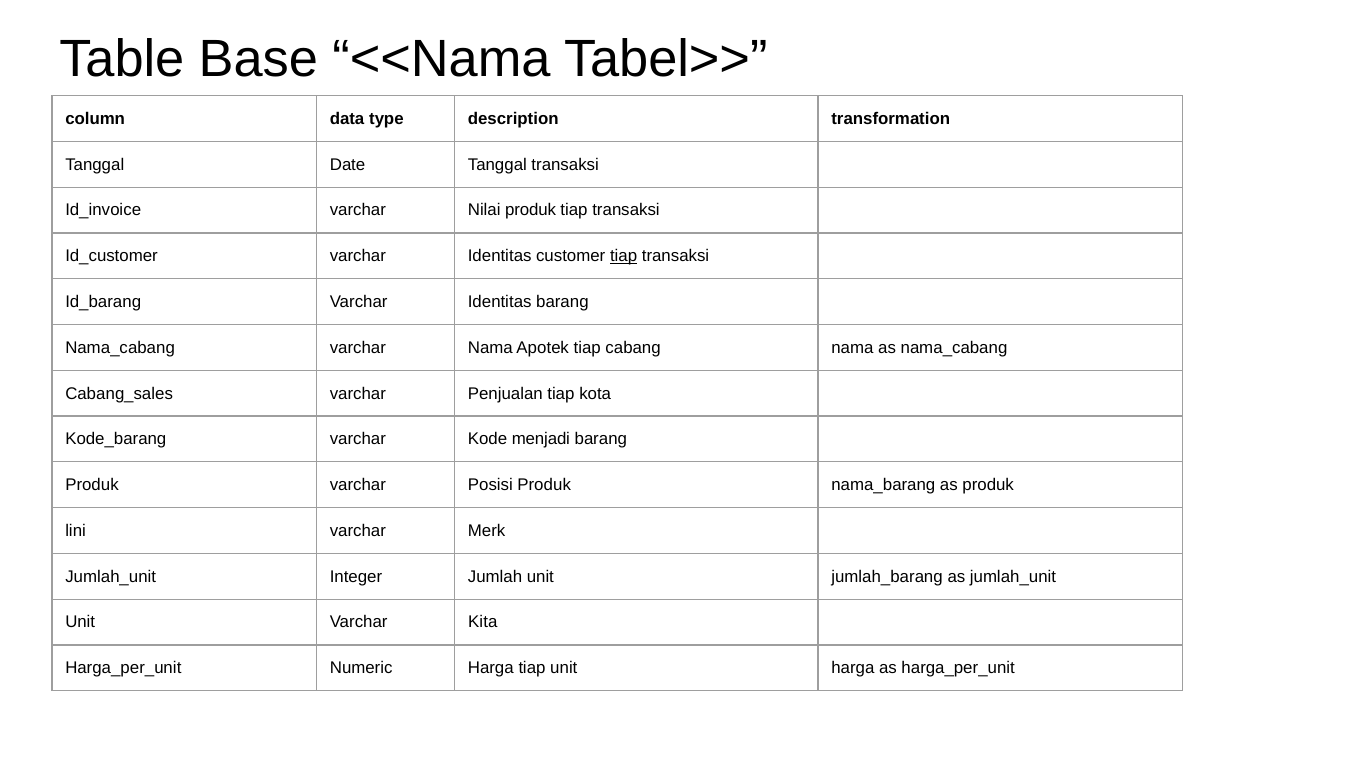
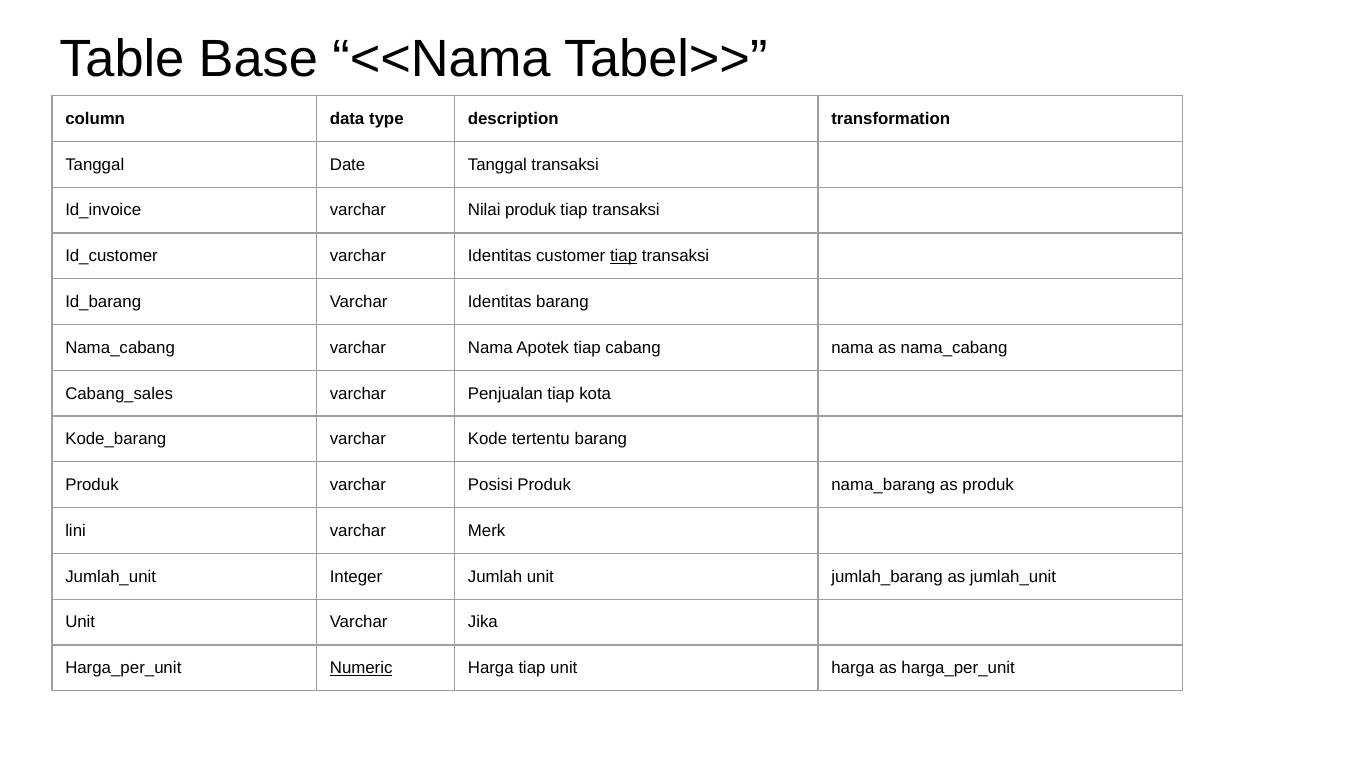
menjadi: menjadi -> tertentu (541, 439)
Kita: Kita -> Jika (483, 622)
Numeric underline: none -> present (361, 668)
